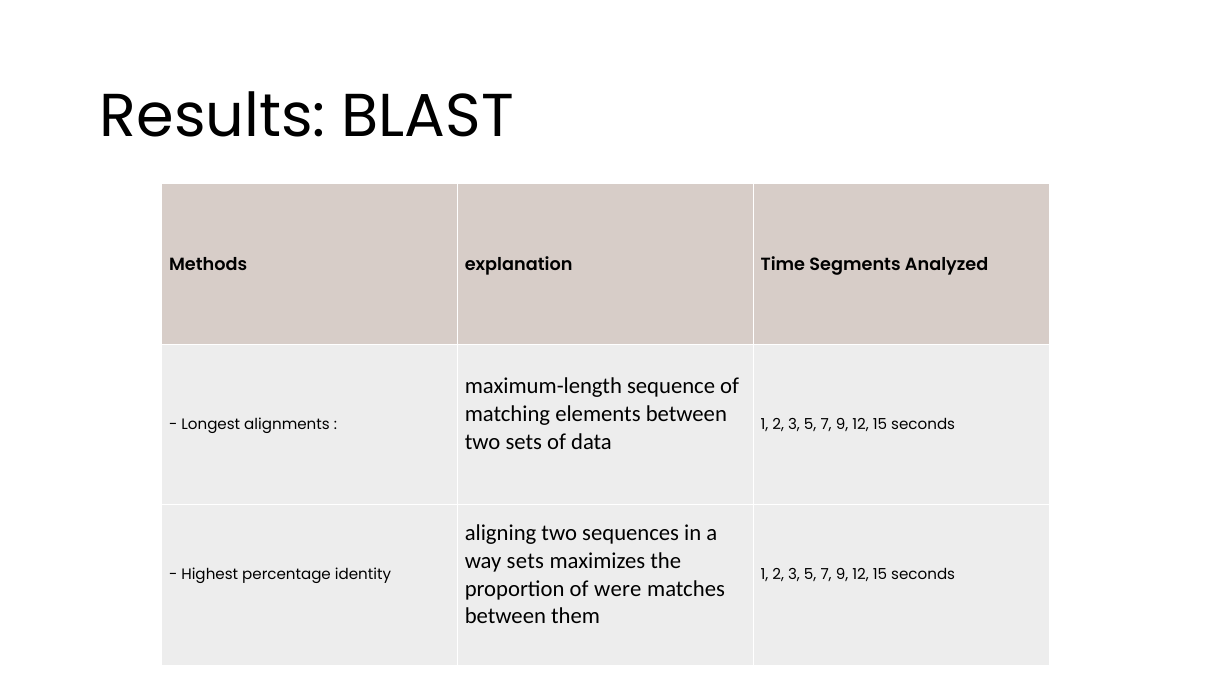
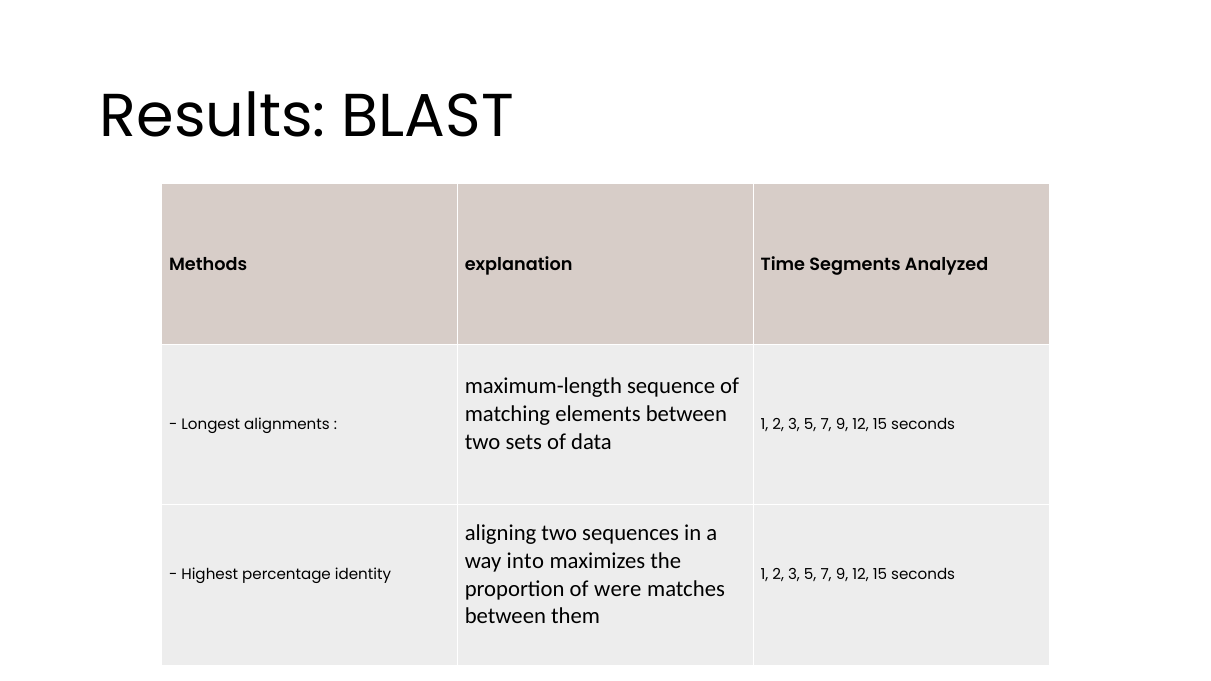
way sets: sets -> into (525, 561)
